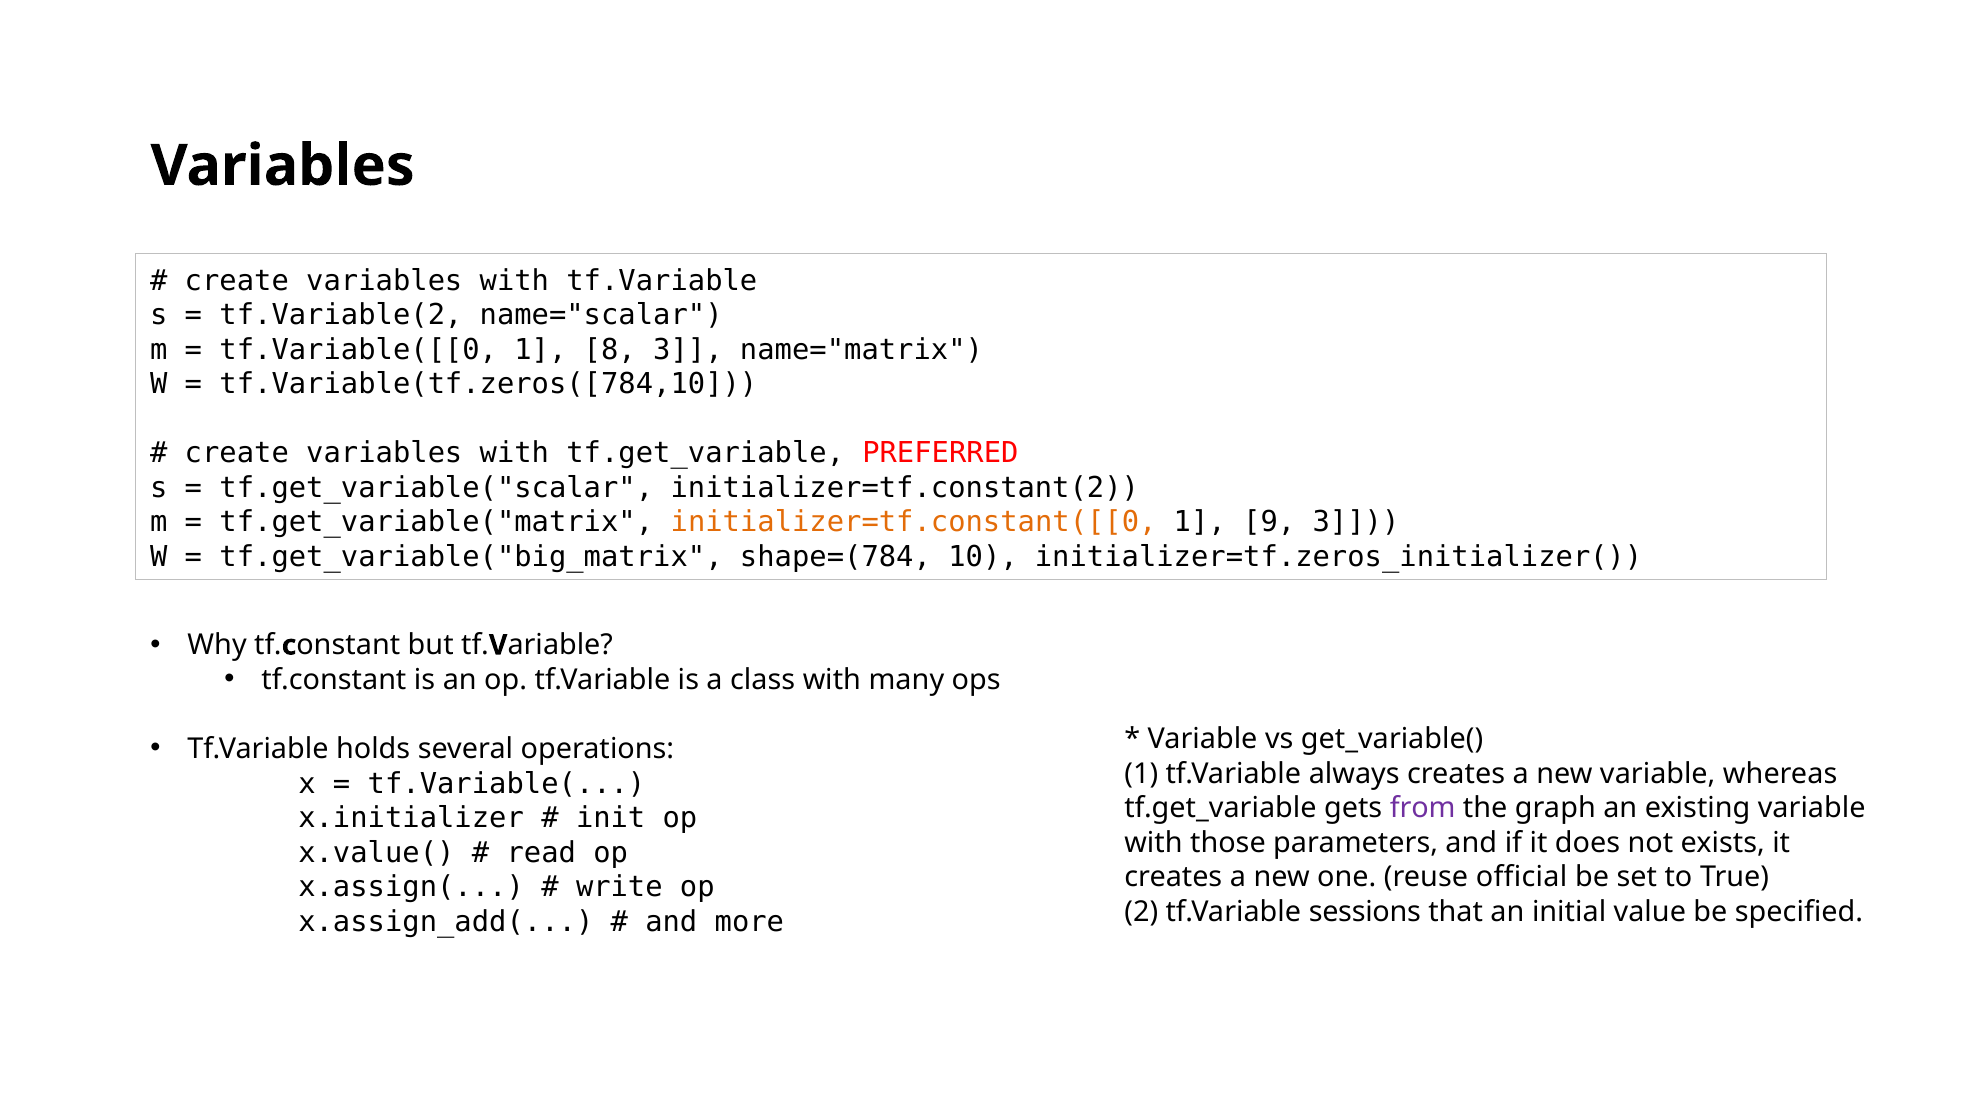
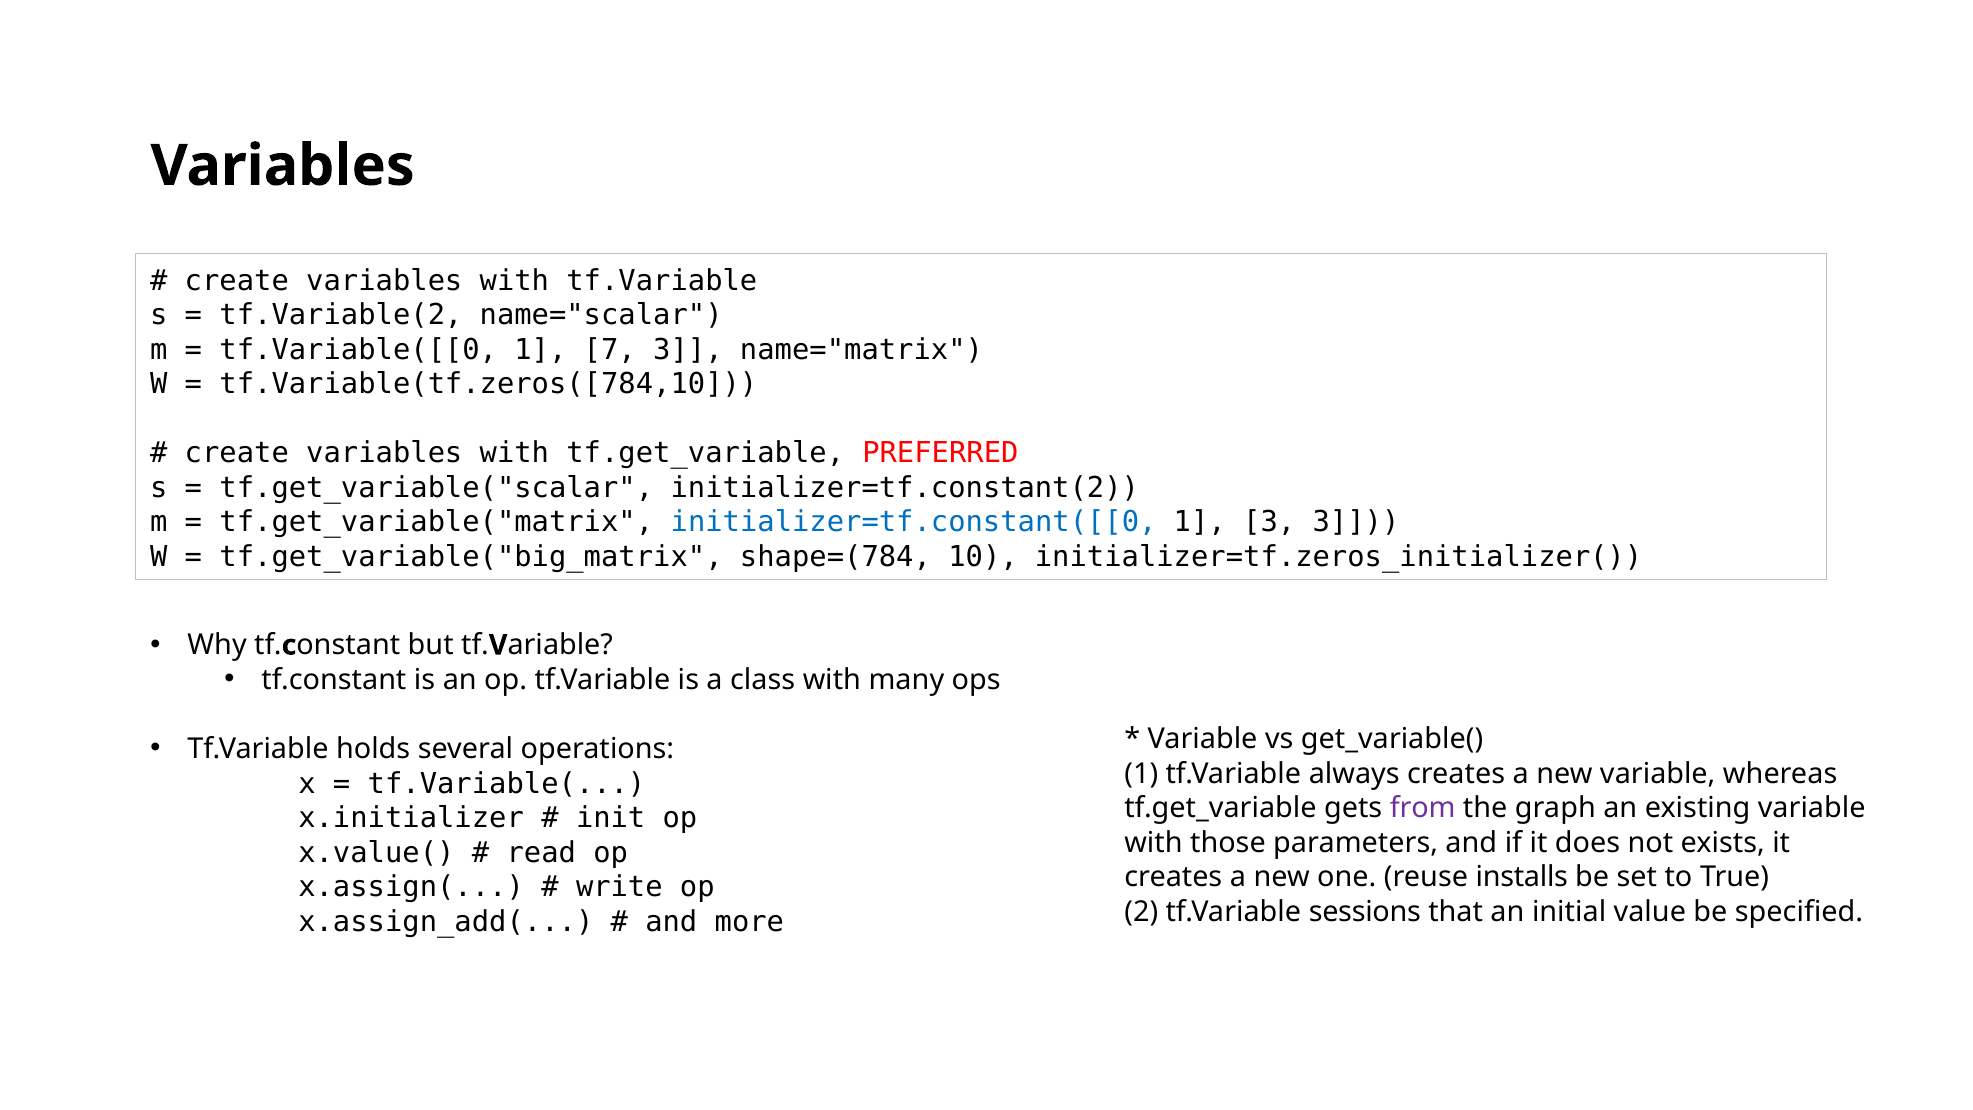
8: 8 -> 7 (610, 350)
initializer=tf.constant([[0 colour: orange -> blue (914, 522)
1 9: 9 -> 3 (1269, 522)
official: official -> installs (1522, 877)
